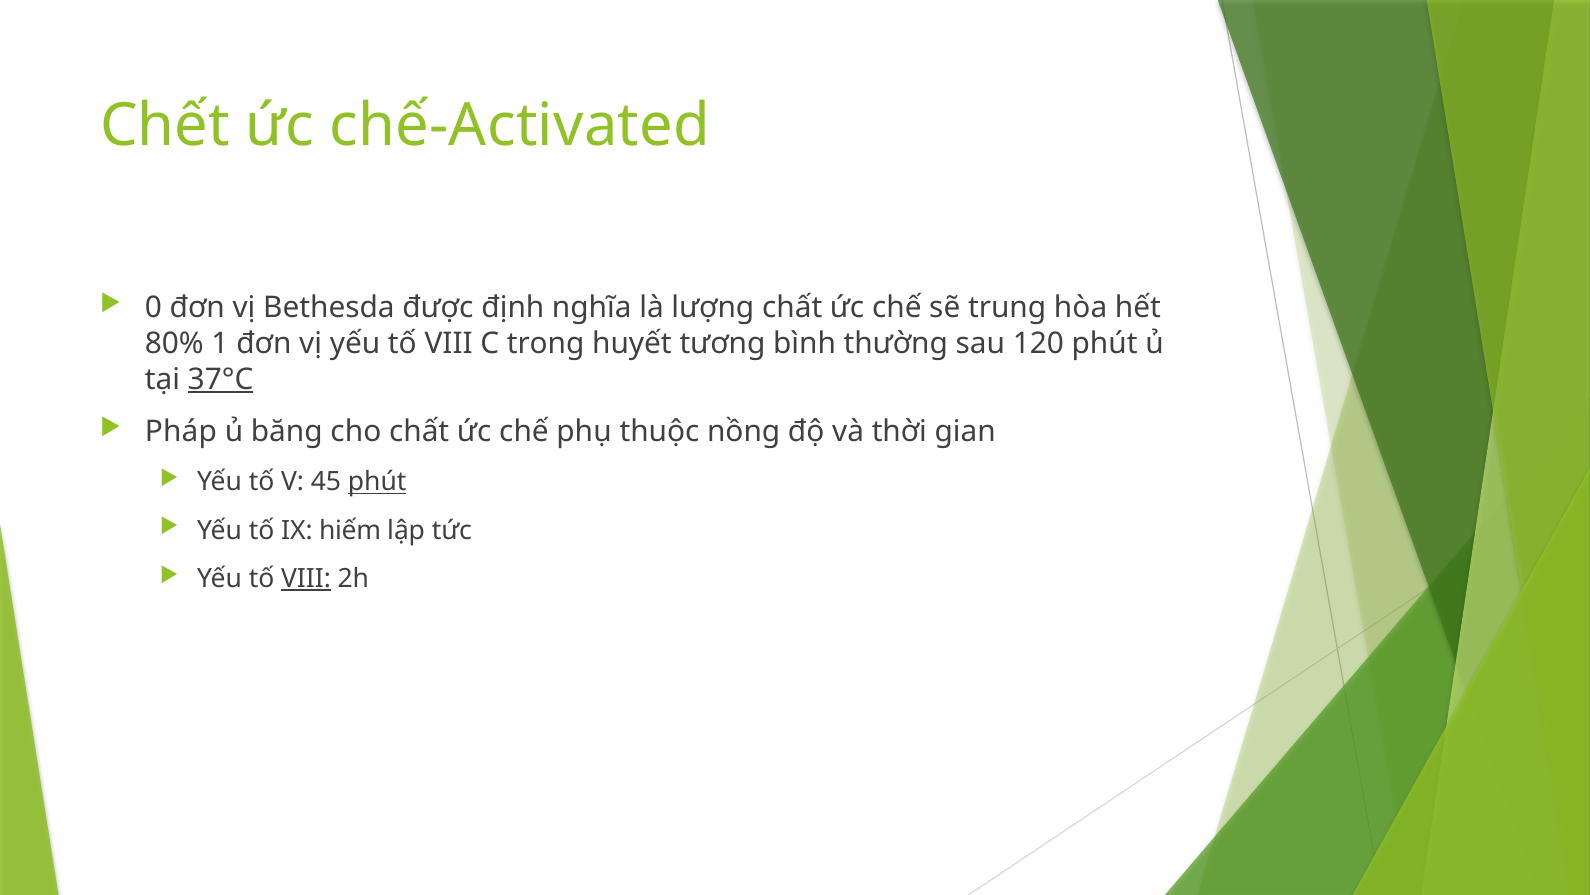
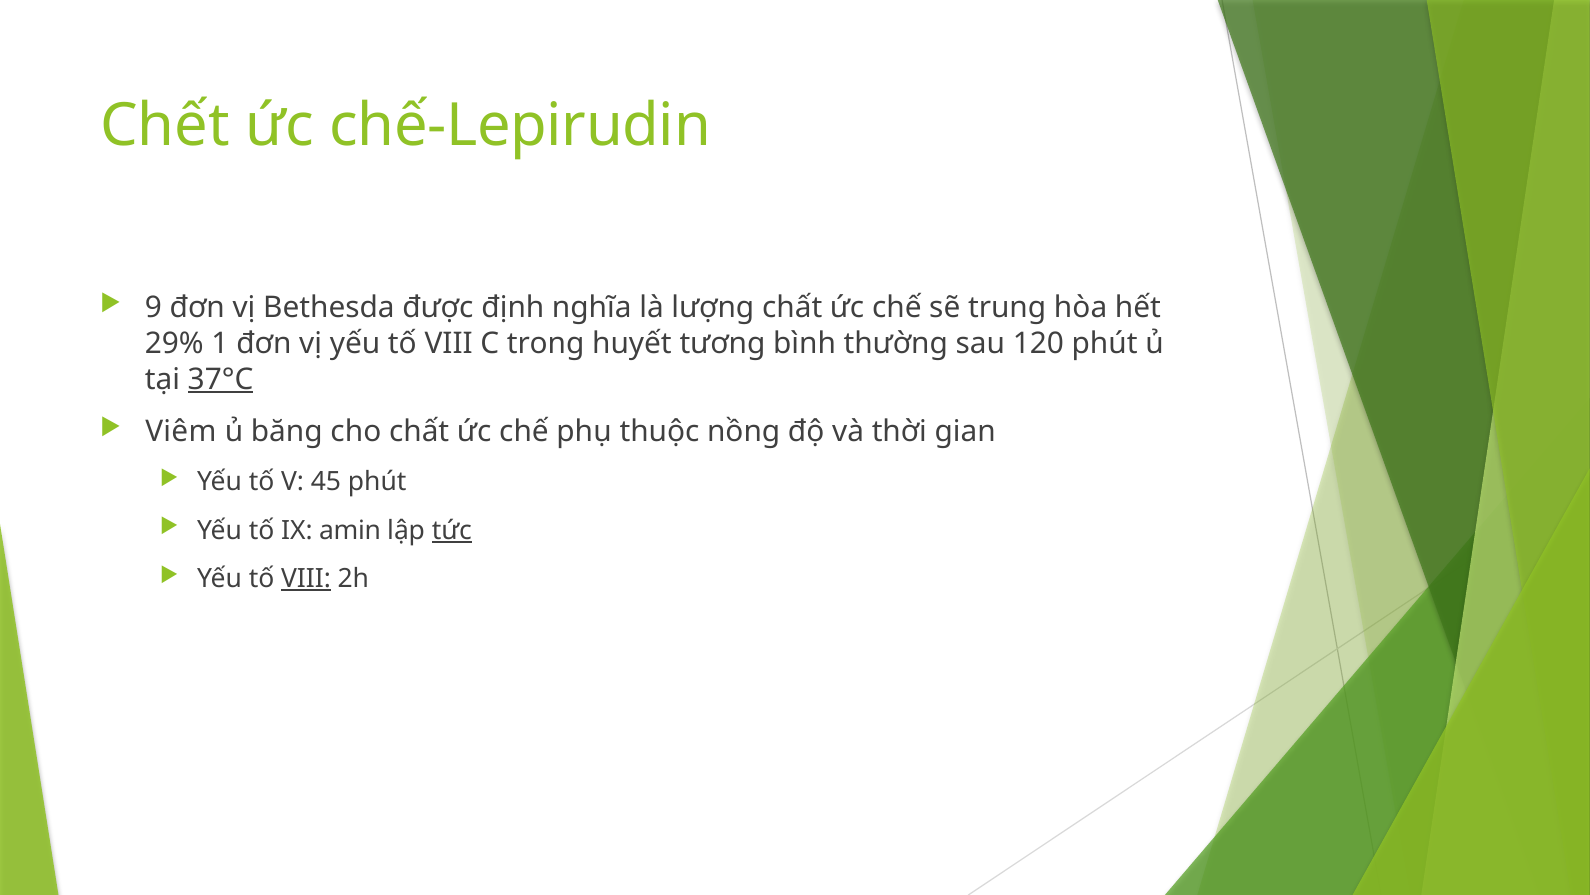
chế-Activated: chế-Activated -> chế-Lepirudin (520, 125)
0: 0 -> 9 (154, 308)
80%: 80% -> 29% (174, 343)
Pháp: Pháp -> Viêm (181, 432)
phút underline: present -> none (377, 482)
hiếm: hiếm -> amin (350, 530)
tức underline: none -> present (452, 530)
